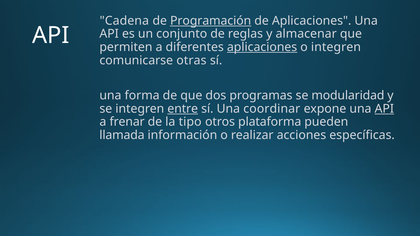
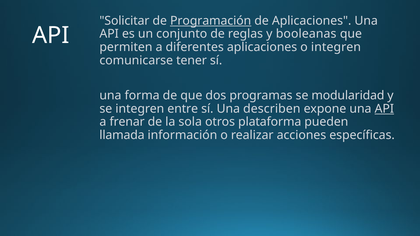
Cadena: Cadena -> Solicitar (124, 21)
almacenar: almacenar -> booleanas (306, 34)
aplicaciones underline: present -> none (262, 47)
otras: otras -> tener (192, 60)
entre underline: present -> none (183, 109)
coordinar: coordinar -> describen (272, 109)
tipo: tipo -> sola (190, 122)
